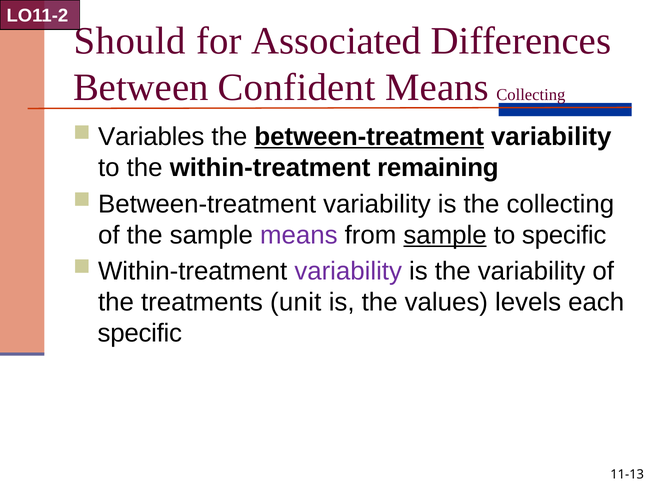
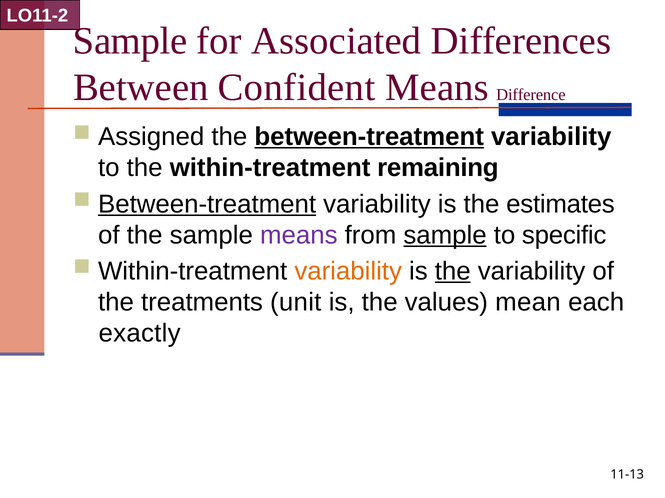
Should: Should -> Sample (130, 41)
Means Collecting: Collecting -> Difference (531, 95)
Variables: Variables -> Assigned (151, 137)
Between-treatment underline: none -> present (207, 204)
the collecting: collecting -> estimates (561, 204)
variability colour: purple -> orange (348, 272)
the underline: none -> present (453, 272)
levels: levels -> mean (528, 303)
specific: specific -> exactly (140, 334)
